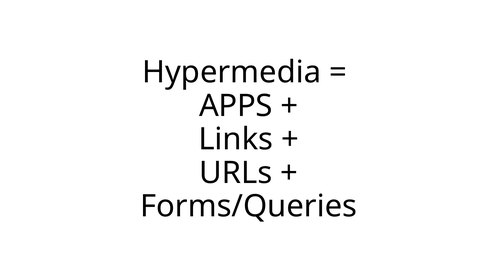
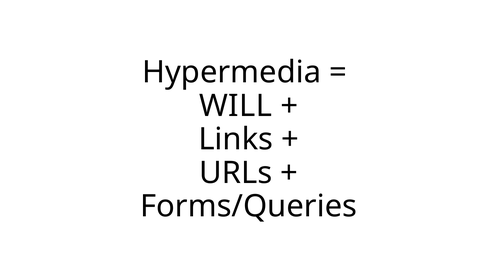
APPS: APPS -> WILL (236, 106)
